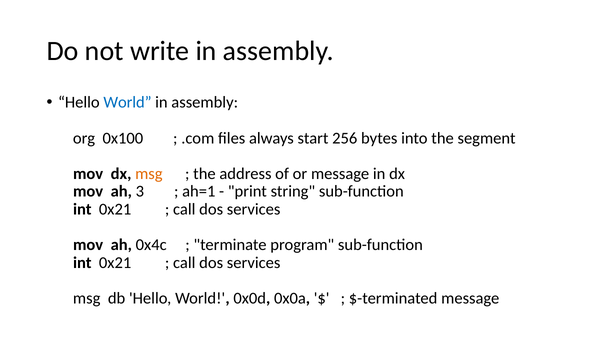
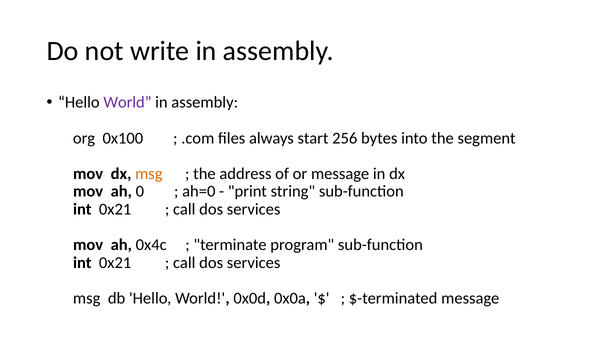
World colour: blue -> purple (128, 103)
3: 3 -> 0 (140, 192)
ah=1: ah=1 -> ah=0 (199, 192)
